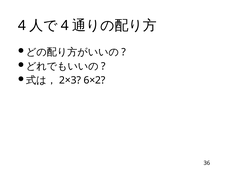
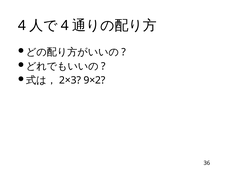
6×2: 6×2 -> 9×2 (94, 80)
